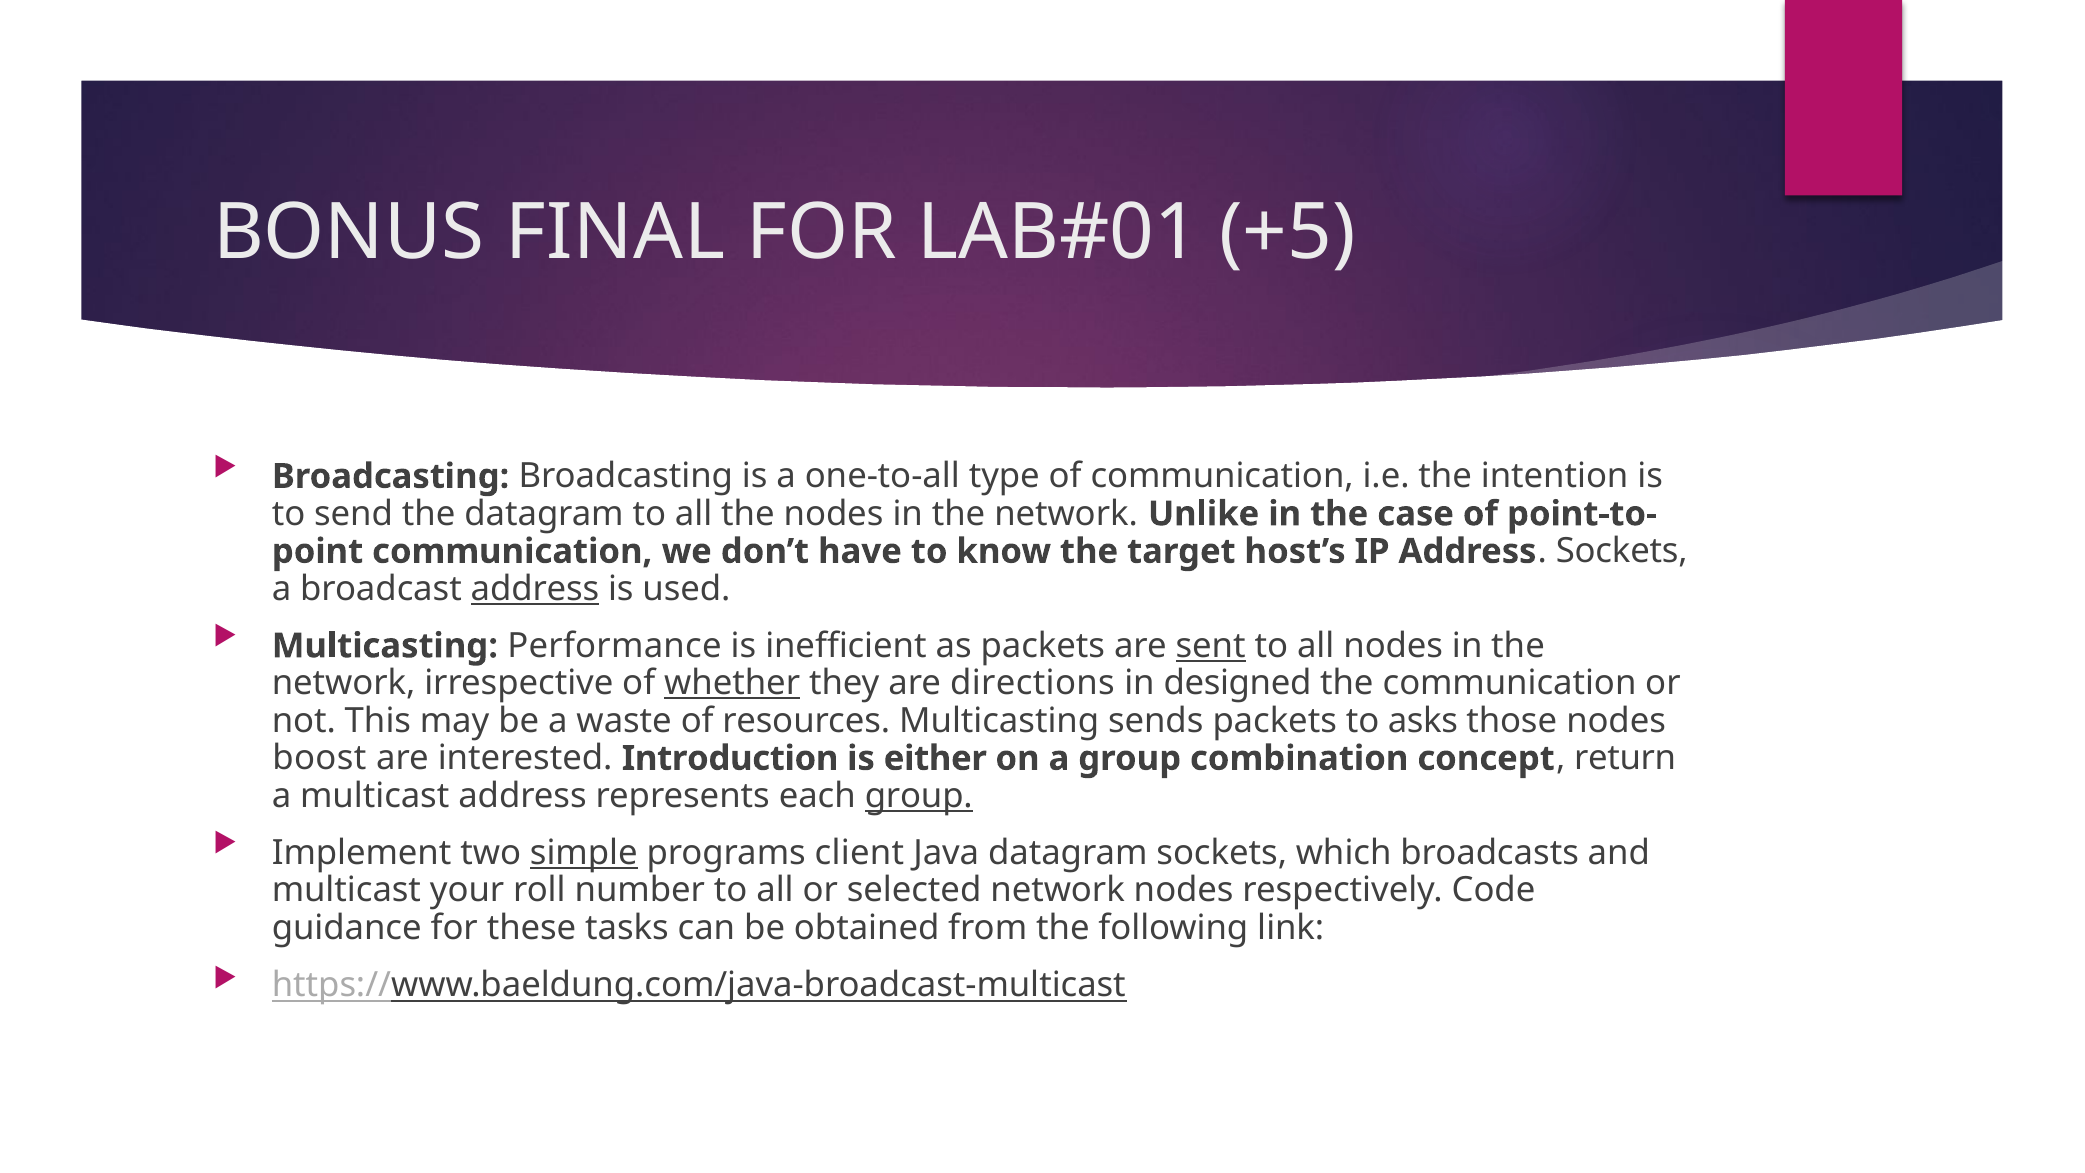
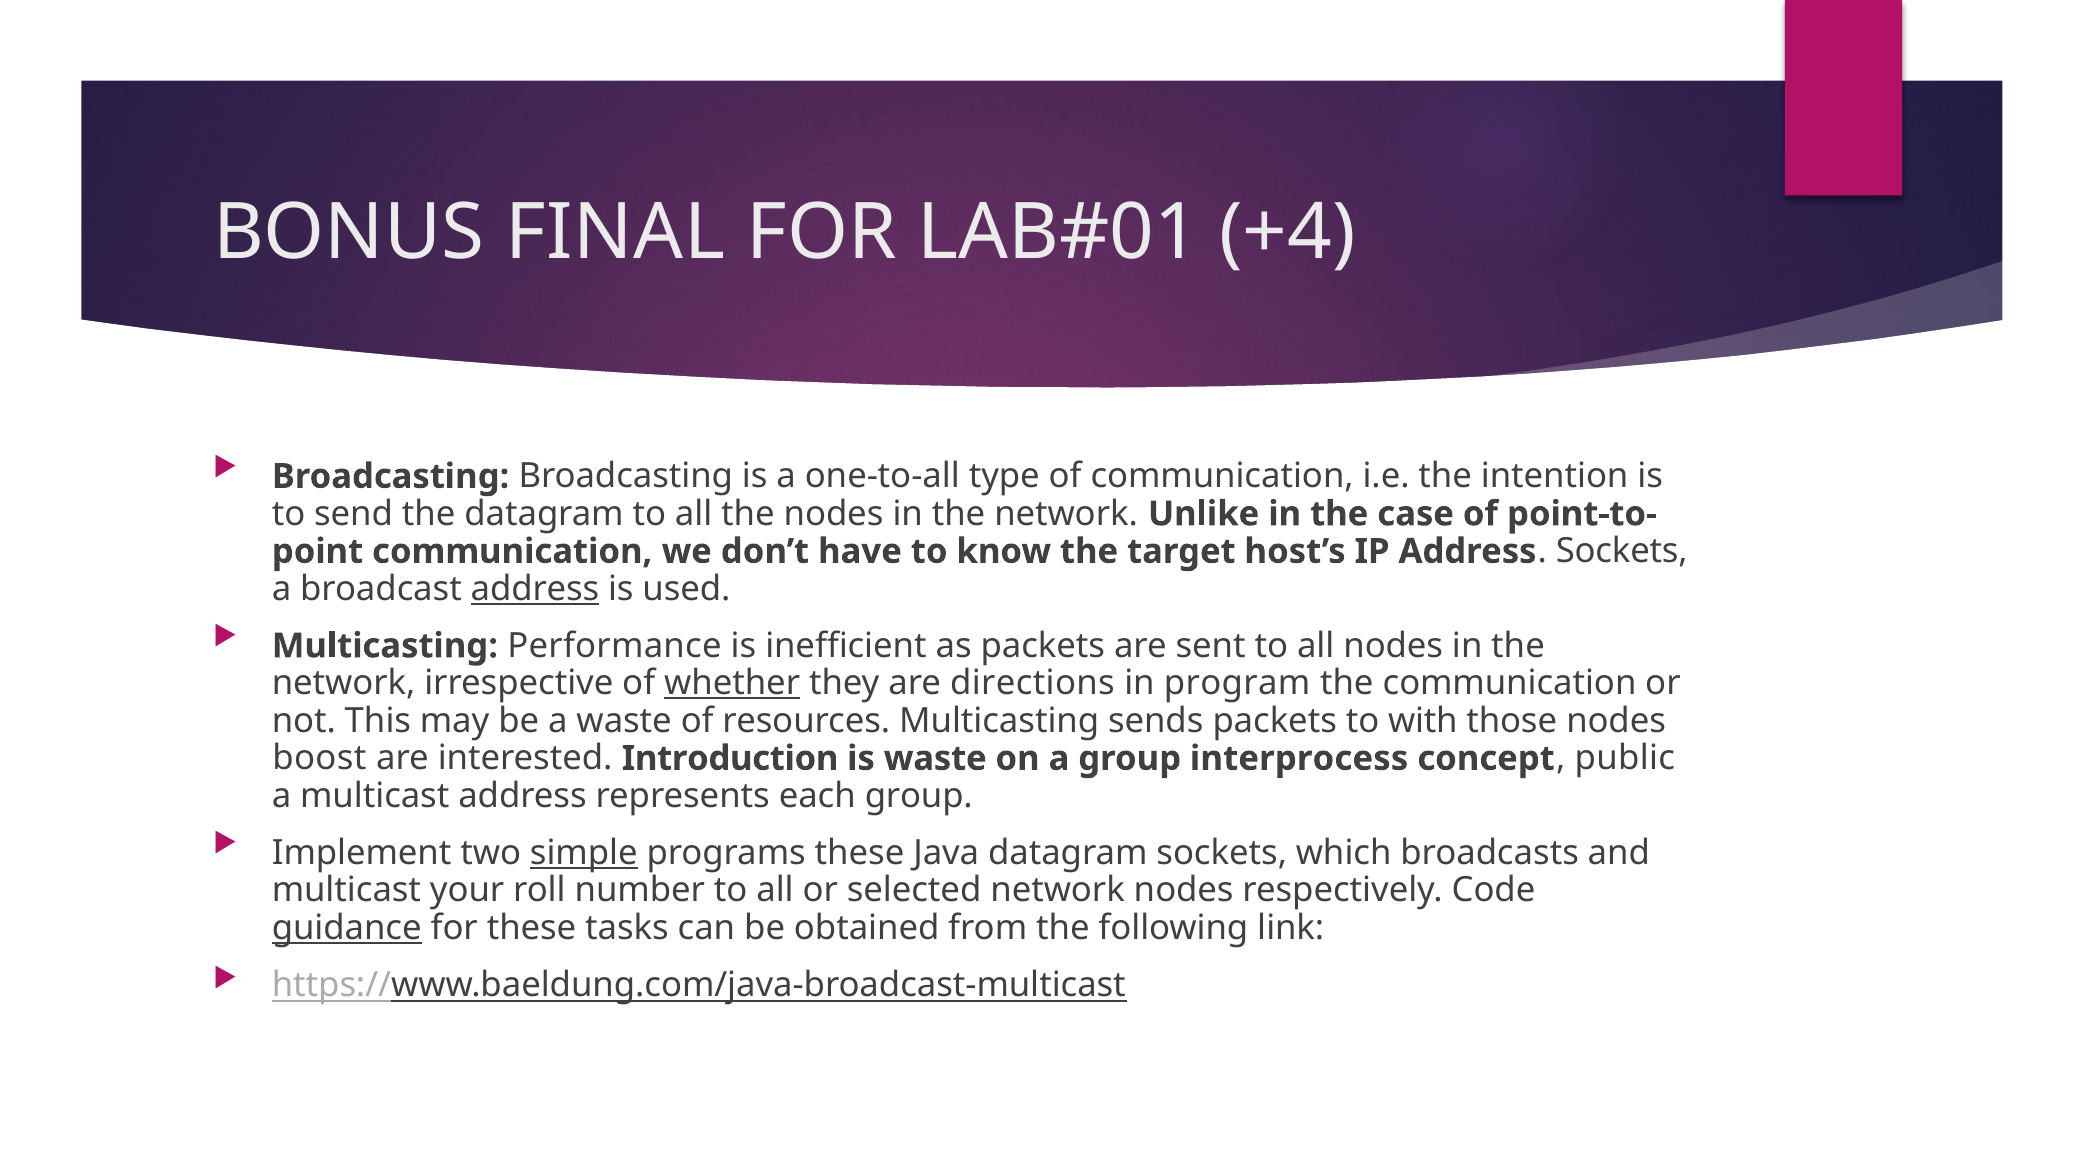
+5: +5 -> +4 (1288, 232)
sent underline: present -> none (1211, 646)
designed: designed -> program (1237, 683)
asks: asks -> with (1423, 721)
is either: either -> waste (935, 758)
combination: combination -> interprocess (1299, 758)
return: return -> public (1625, 758)
group underline: present -> none (919, 796)
programs client: client -> these (860, 853)
guidance underline: none -> present (347, 928)
